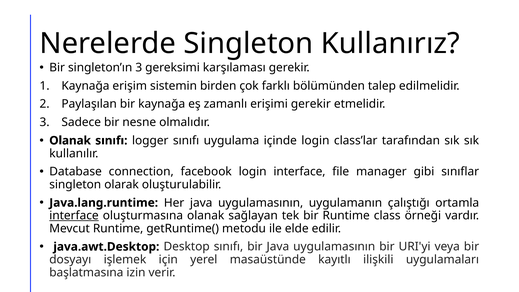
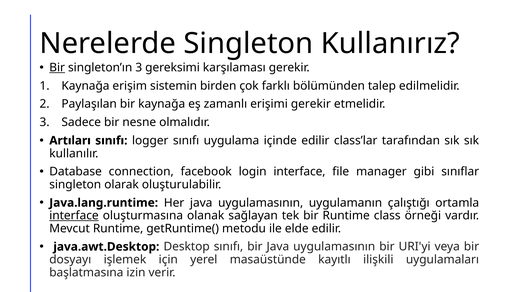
Bir underline: none -> present (57, 68)
Olanak: Olanak -> Artıları (70, 141)
içinde login: login -> edilir (315, 141)
